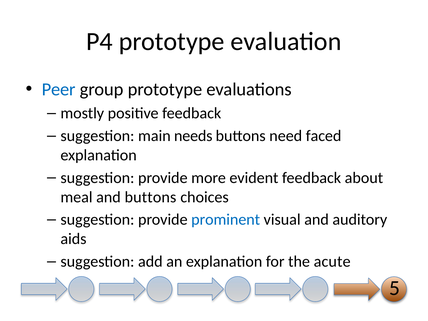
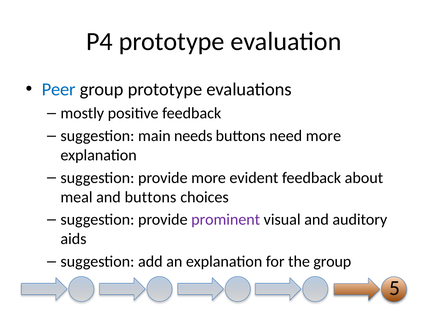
need faced: faced -> more (323, 136)
prominent colour: blue -> purple (226, 220)
the acute: acute -> group (332, 262)
